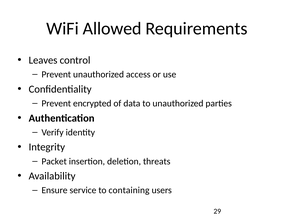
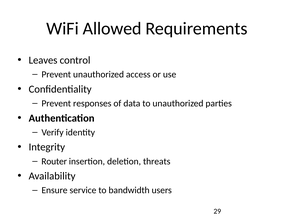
encrypted: encrypted -> responses (92, 103)
Packet: Packet -> Router (54, 161)
containing: containing -> bandwidth (129, 190)
